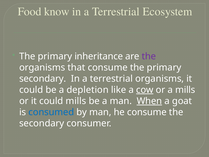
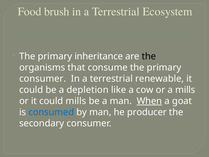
know: know -> brush (57, 12)
the colour: purple -> black (149, 56)
secondary: secondary -> consumer (43, 79)
terrestrial organisms: organisms -> renewable (160, 79)
cow underline: present -> none (145, 90)
he consume: consume -> producer (147, 112)
